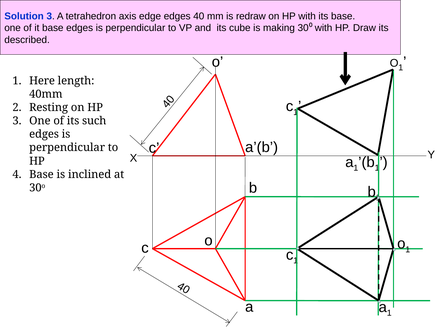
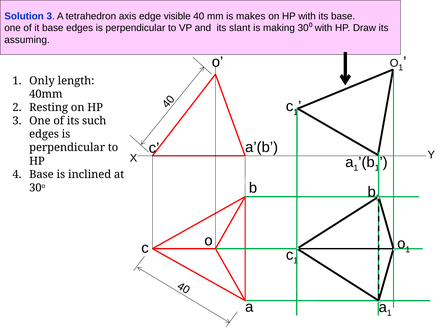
edge edges: edges -> visible (177, 16)
redraw: redraw -> makes (251, 16)
cube: cube -> slant (240, 28)
described: described -> assuming (27, 40)
Here: Here -> Only (42, 81)
